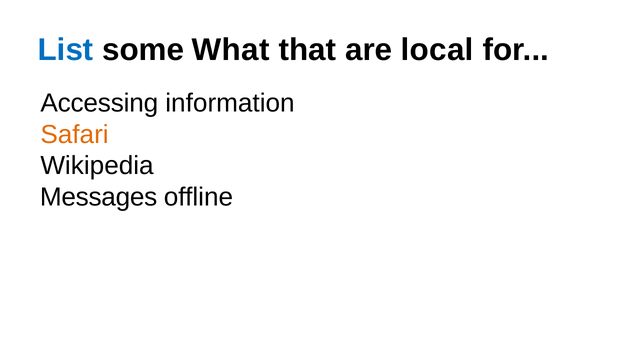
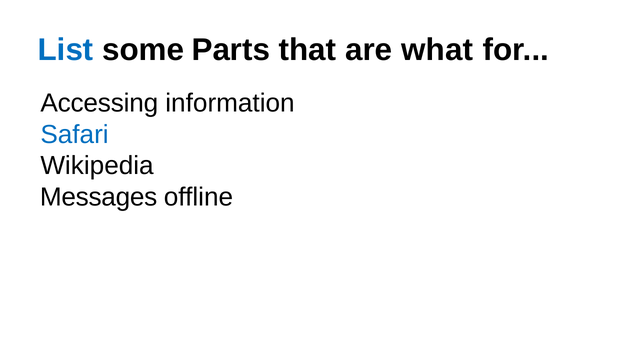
What: What -> Parts (231, 50)
local: local -> what (437, 50)
Safari colour: orange -> blue (75, 134)
